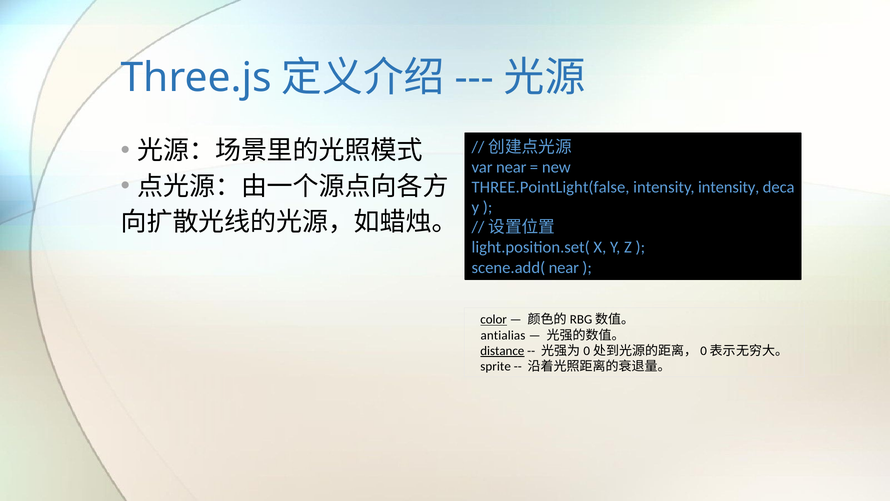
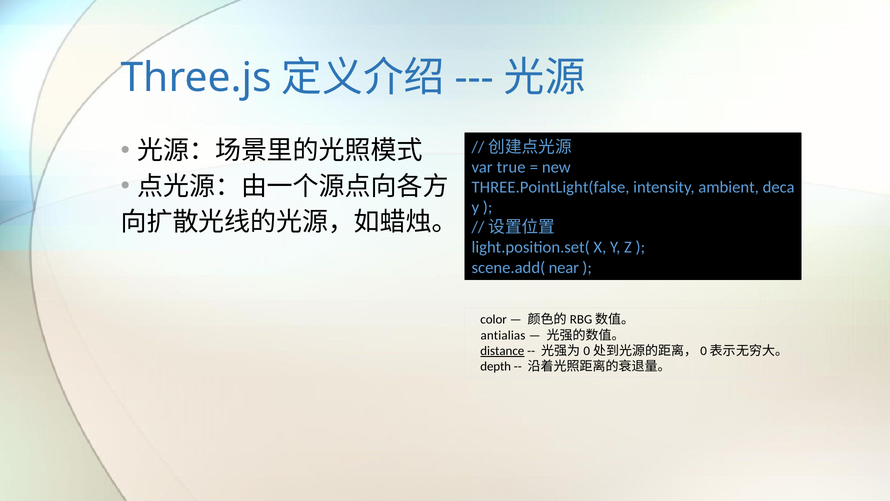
var near: near -> true (511, 167)
intensity intensity: intensity -> ambient (729, 187)
color underline: present -> none (494, 319)
sprite: sprite -> depth (496, 366)
